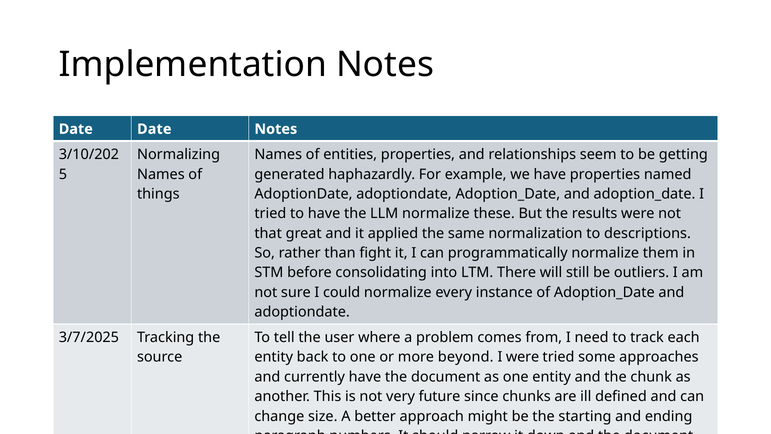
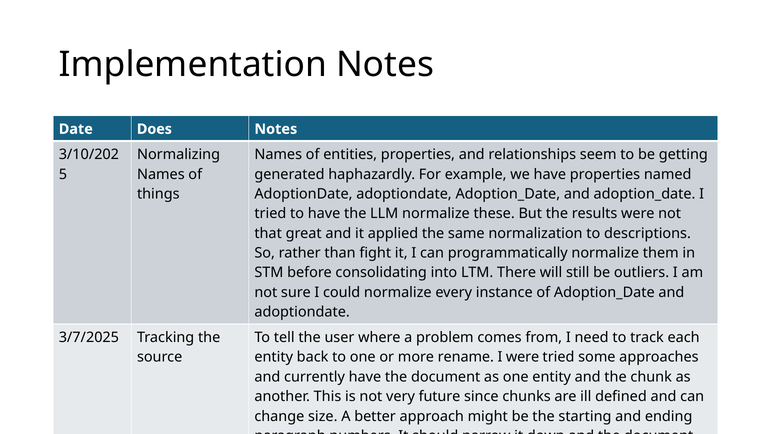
Date Date: Date -> Does (154, 129)
beyond: beyond -> rename (466, 357)
